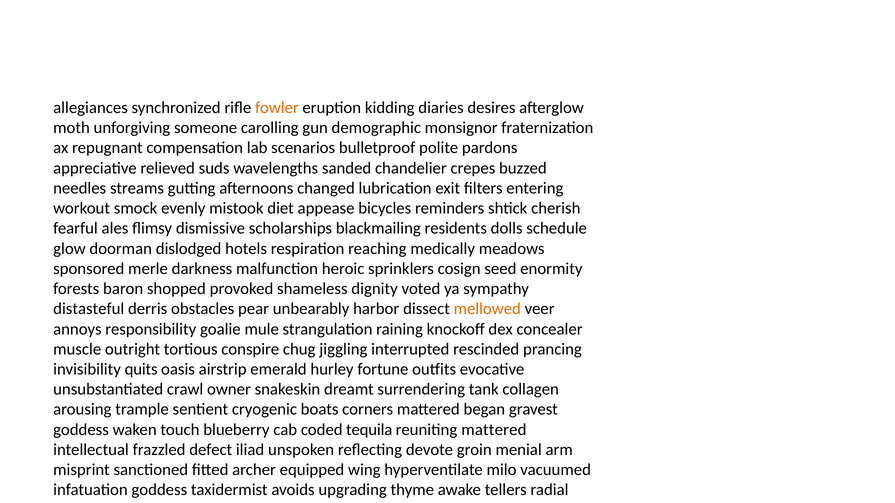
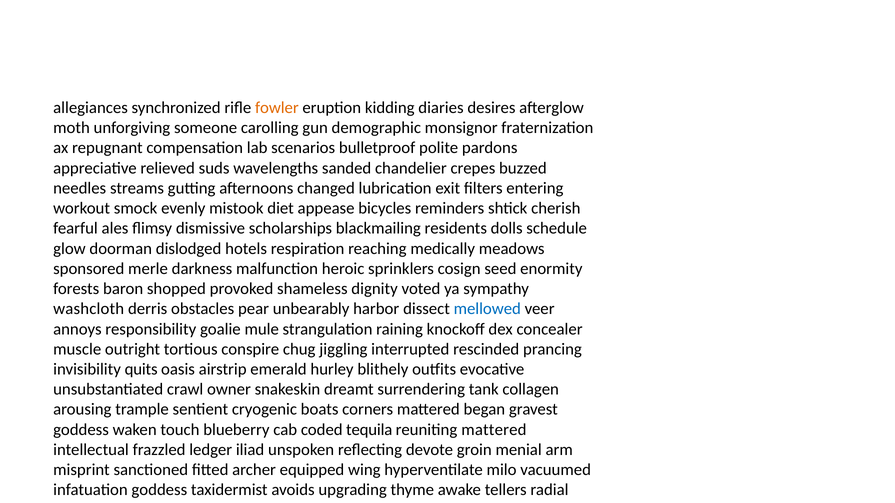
distasteful: distasteful -> washcloth (89, 309)
mellowed colour: orange -> blue (487, 309)
hurley fortune: fortune -> blithely (383, 370)
frazzled defect: defect -> ledger (211, 450)
